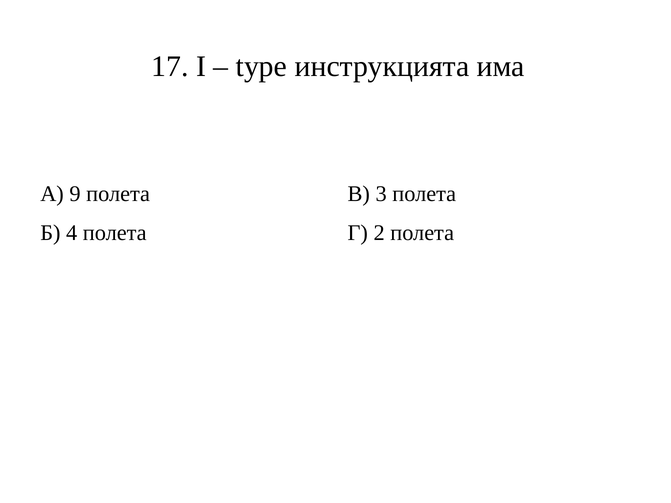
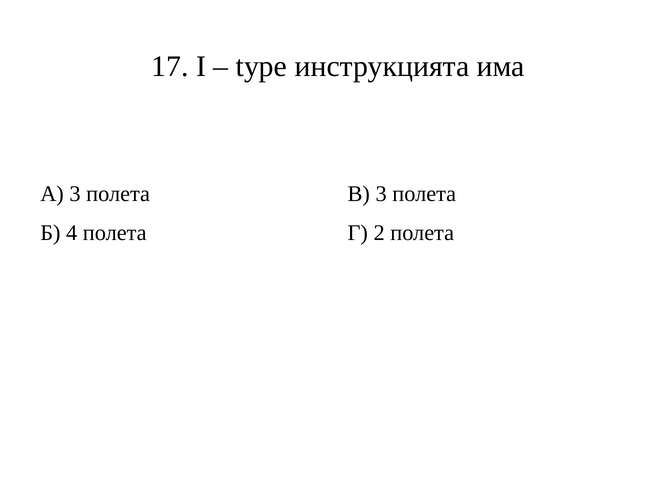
А 9: 9 -> 3 (75, 194)
